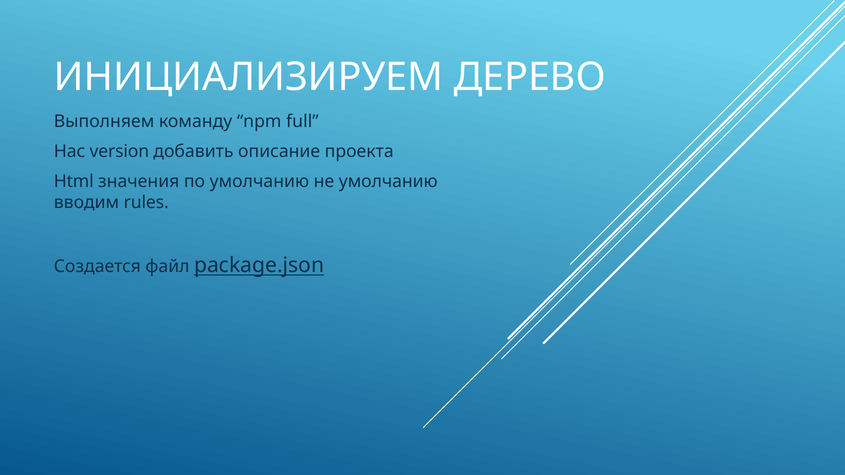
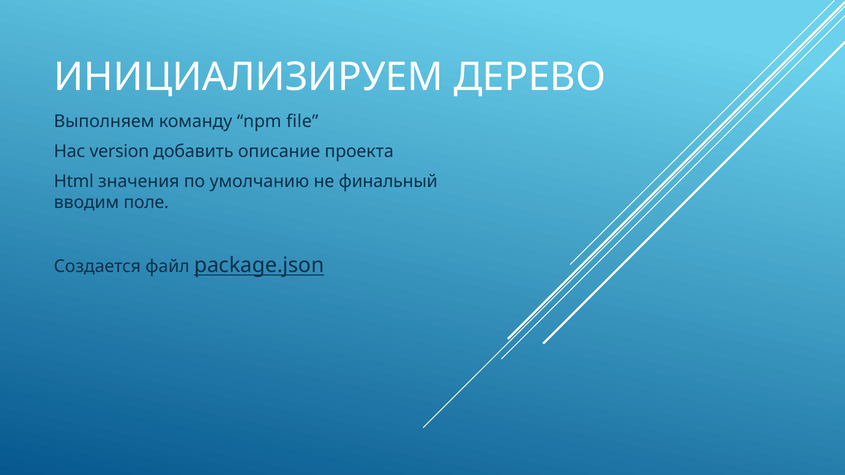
full: full -> file (302, 122)
не умолчанию: умолчанию -> финальный (388, 181)
rules: rules -> поле (146, 203)
